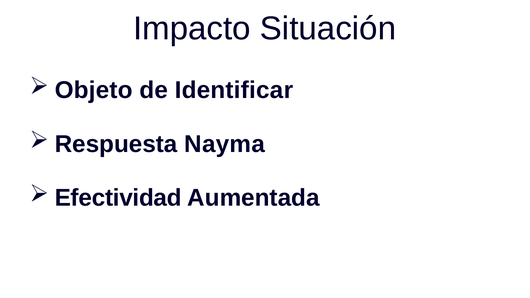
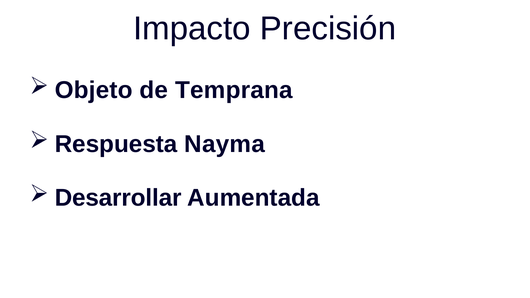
Situación: Situación -> Precisión (328, 29)
Identificar: Identificar -> Temprana (234, 90)
Efectividad: Efectividad -> Desarrollar (118, 198)
